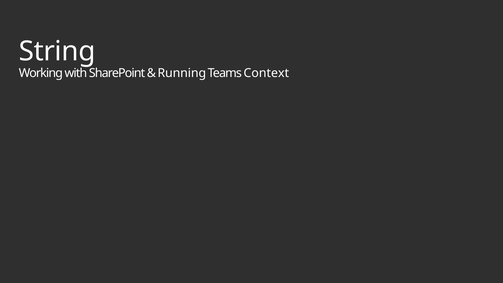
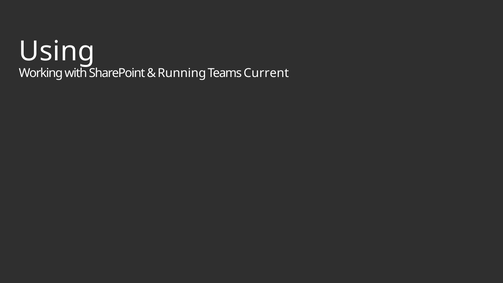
String: String -> Using (57, 51)
Context: Context -> Current (266, 73)
